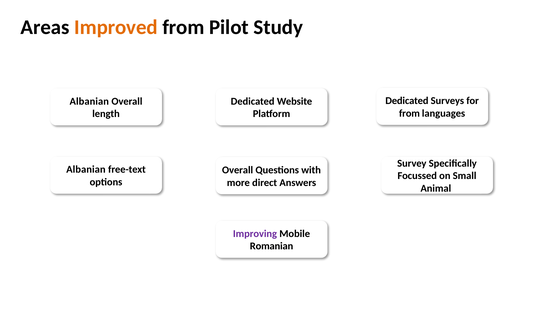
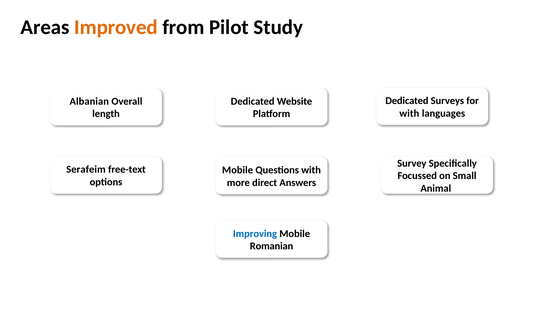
from: from -> with (409, 113)
Albanian: Albanian -> Serafeim (86, 170)
Overall: Overall -> Mobile (238, 170)
Improving colour: purple -> blue (255, 234)
